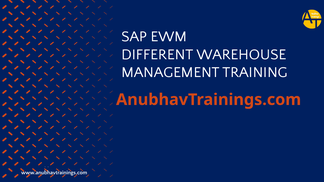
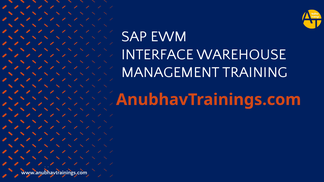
DIFFERENT: DIFFERENT -> INTERFACE (157, 54)
